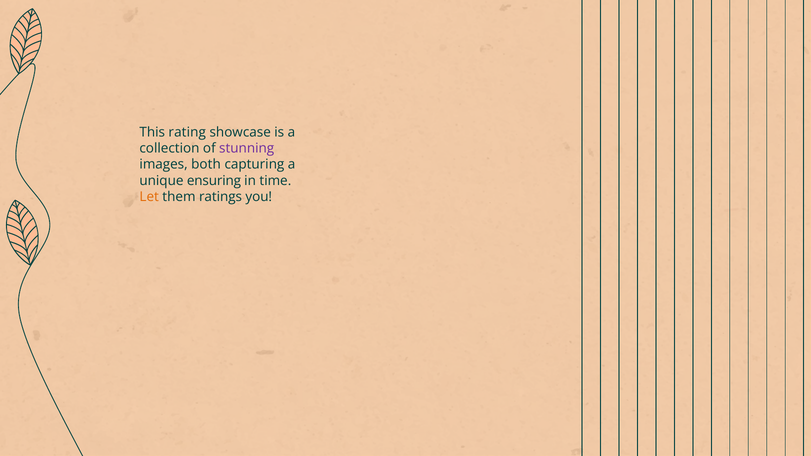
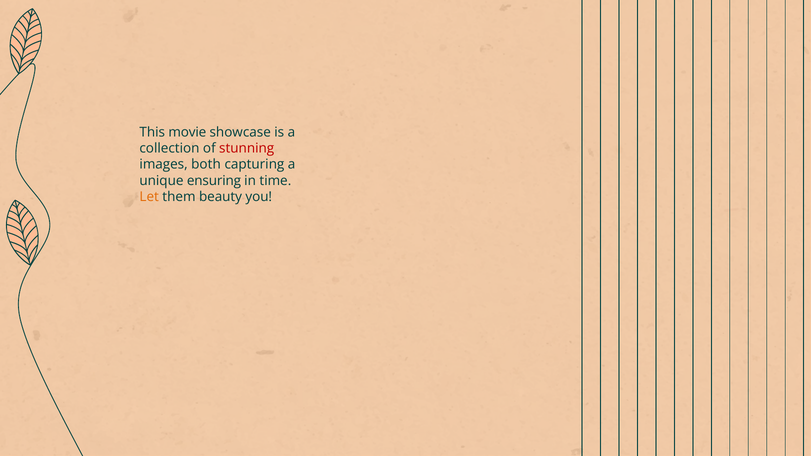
rating: rating -> movie (187, 132)
stunning colour: purple -> red (247, 148)
ratings: ratings -> beauty (220, 197)
